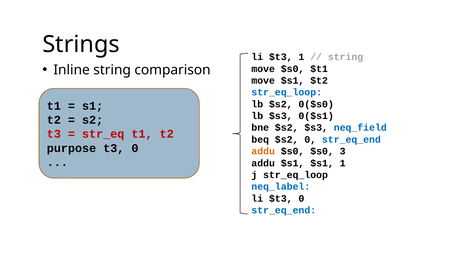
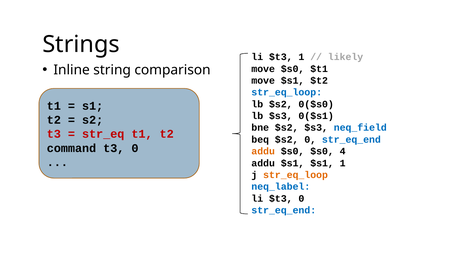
string: string -> likely (346, 57)
purpose: purpose -> command (71, 148)
3: 3 -> 4 (343, 151)
str_eq_loop colour: black -> orange (296, 174)
